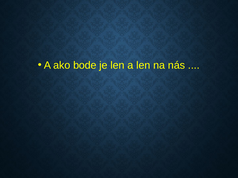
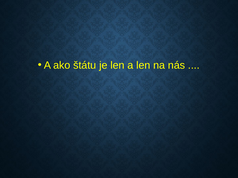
bode: bode -> štátu (85, 65)
